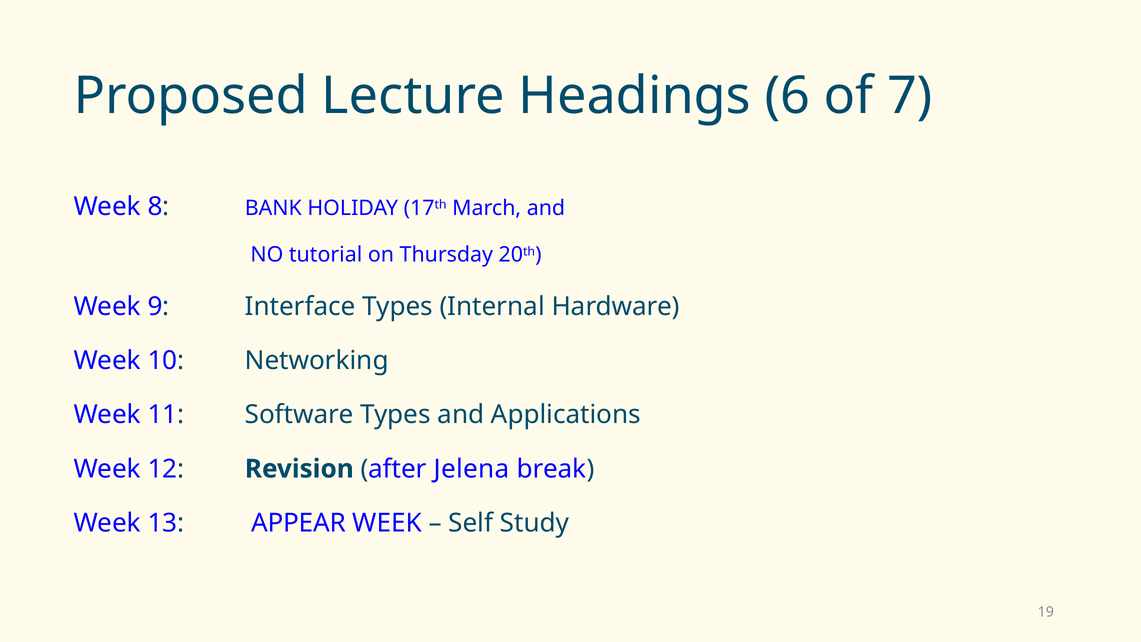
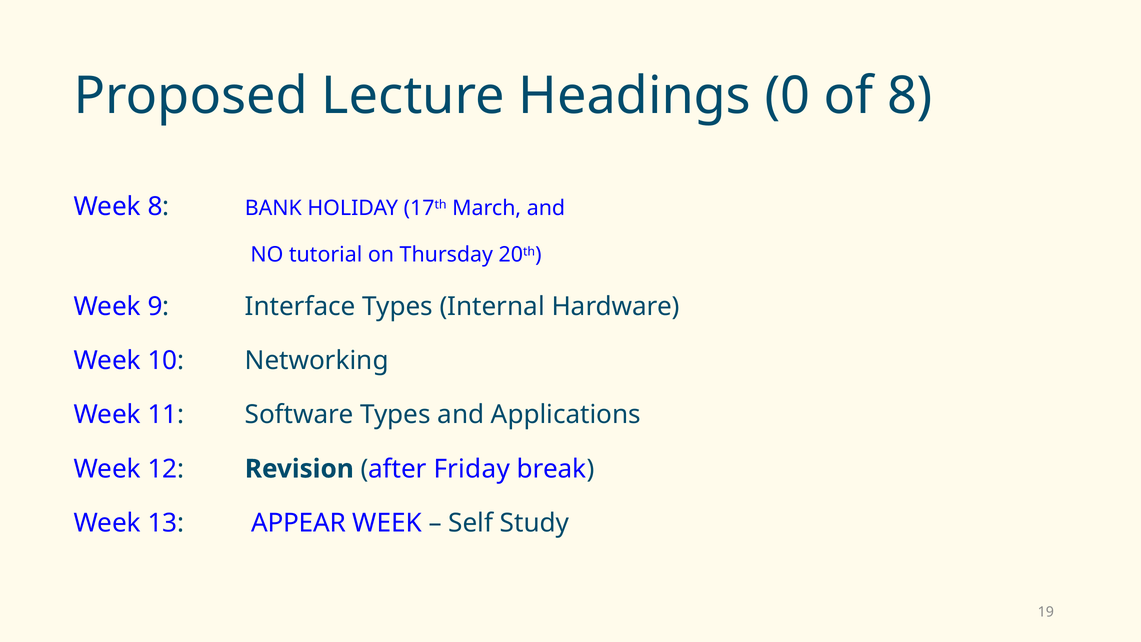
6: 6 -> 0 (787, 96)
of 7: 7 -> 8 (910, 96)
Jelena: Jelena -> Friday (472, 469)
